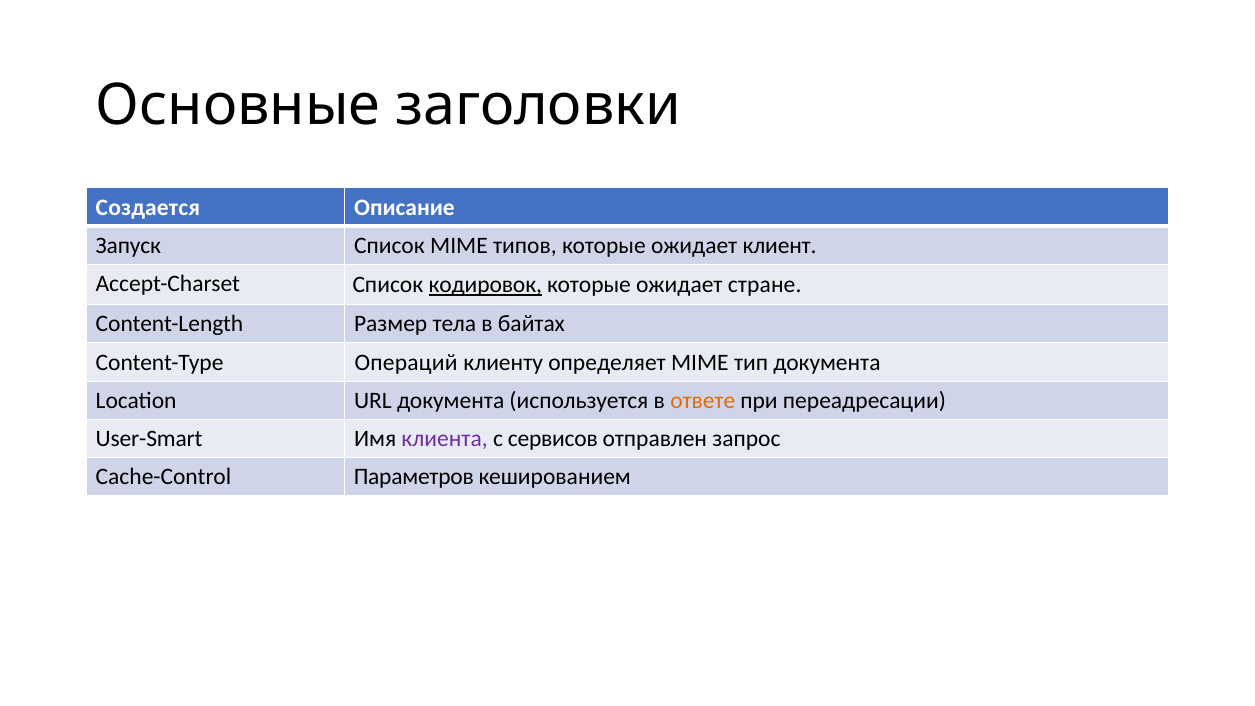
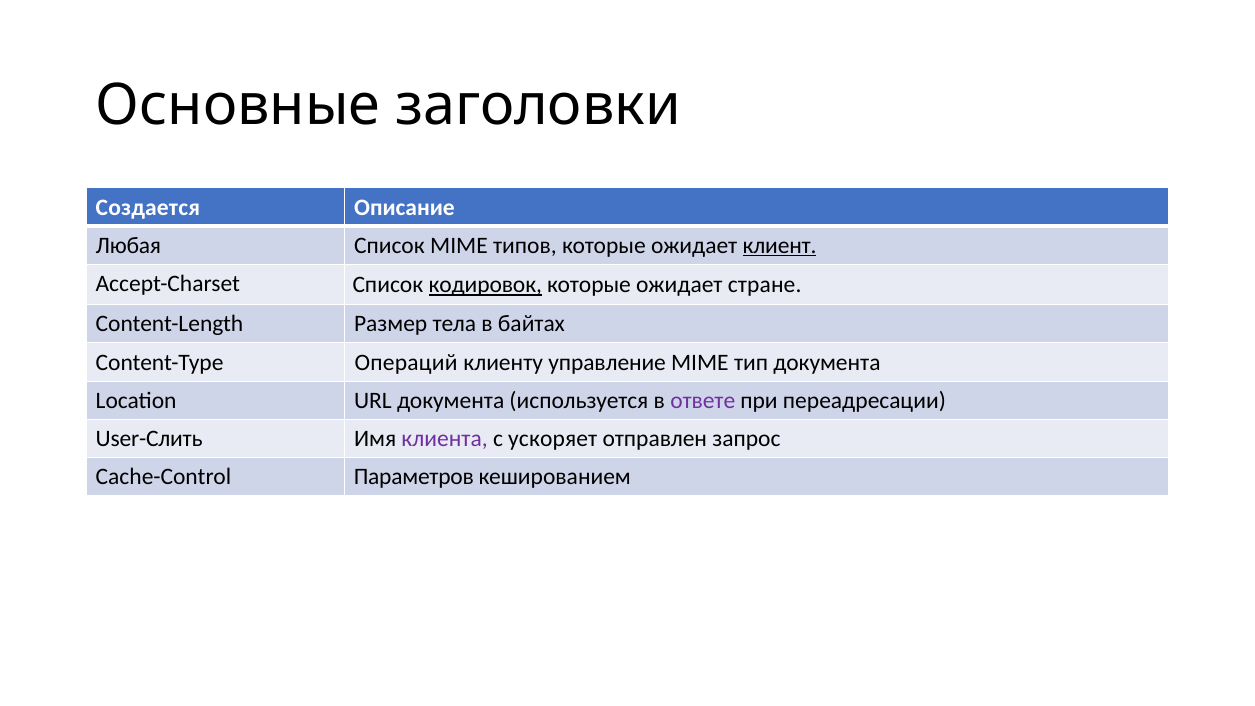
Запуск: Запуск -> Любая (128, 245)
клиент underline: none -> present (780, 245)
определяет: определяет -> управление (607, 362)
ответе colour: orange -> purple (703, 400)
User-Smart: User-Smart -> User-Слить (149, 439)
сервисов: сервисов -> ускоряет (553, 439)
